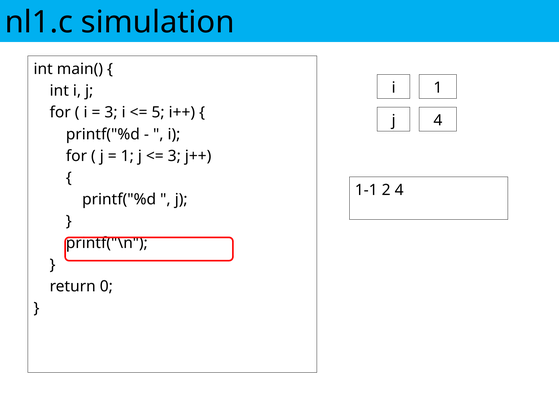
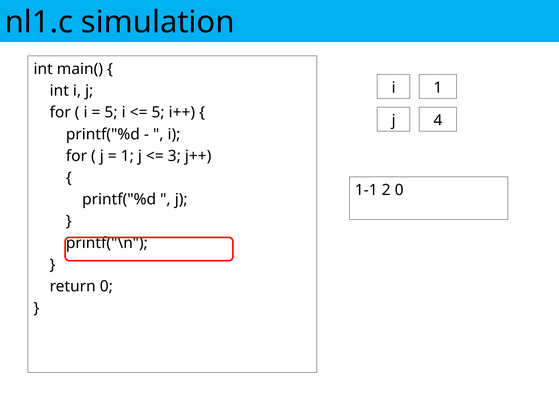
3: 3 -> 5 (111, 113)
2 4: 4 -> 0 (399, 190)
